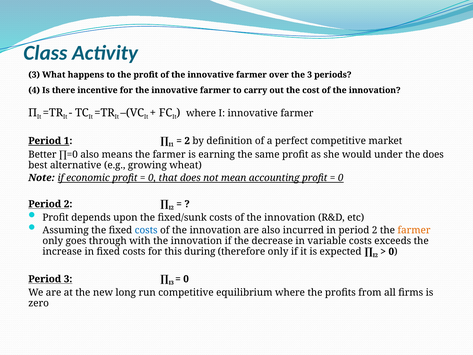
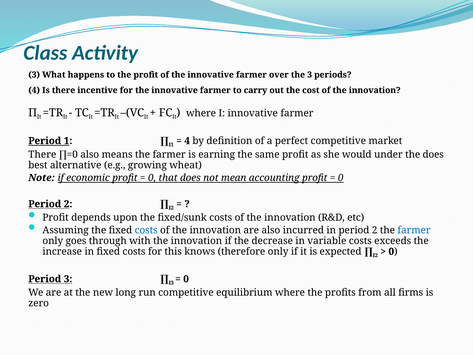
2: 2 -> 4 (187, 141)
Better: Better -> There (42, 154)
farmer colour: orange -> blue (414, 230)
during: during -> knows (200, 251)
